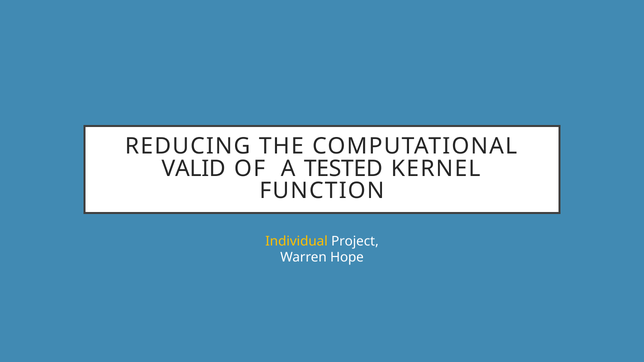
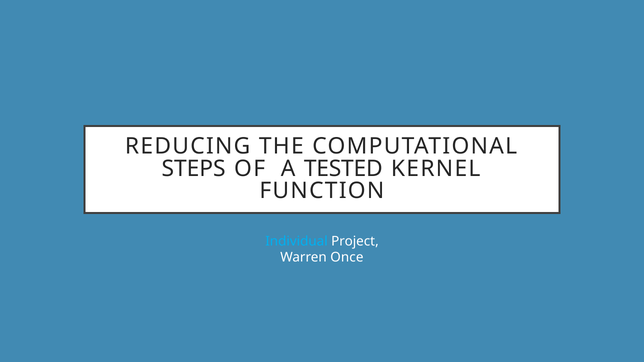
VALID: VALID -> STEPS (194, 169)
Individual colour: yellow -> light blue (297, 241)
Hope: Hope -> Once (347, 257)
